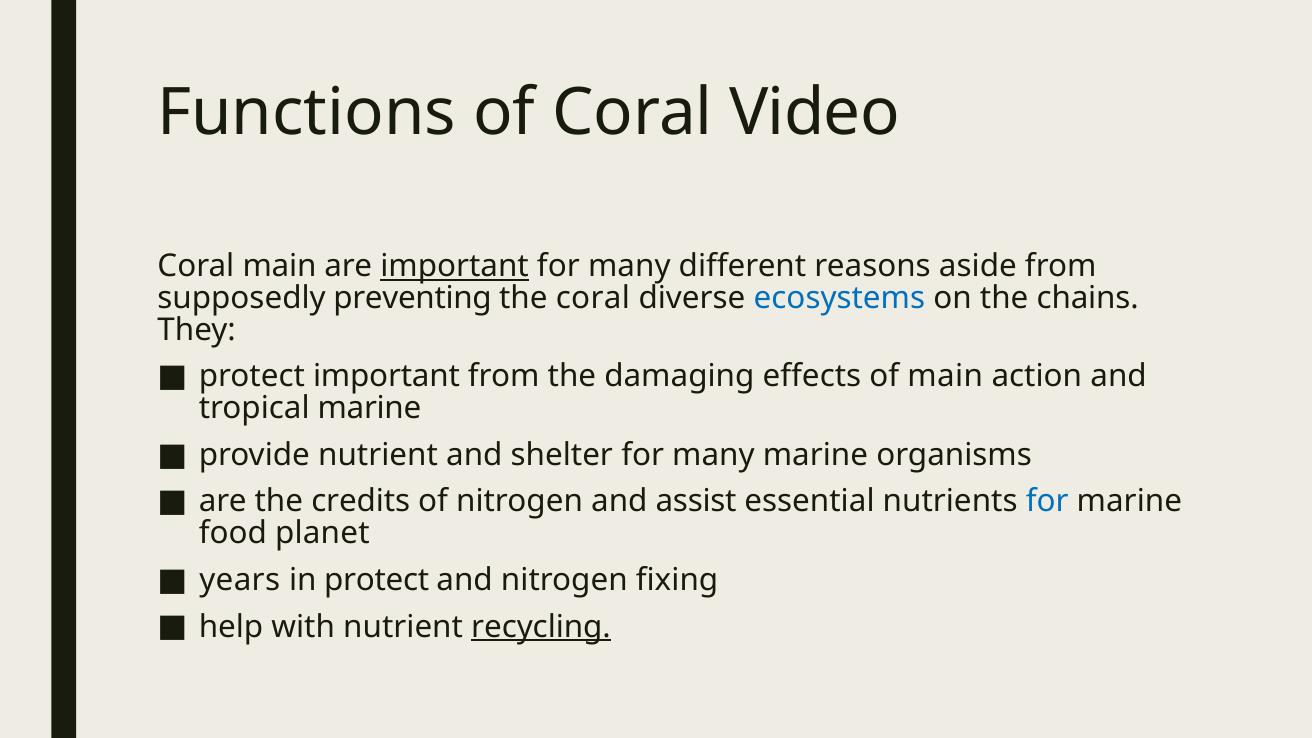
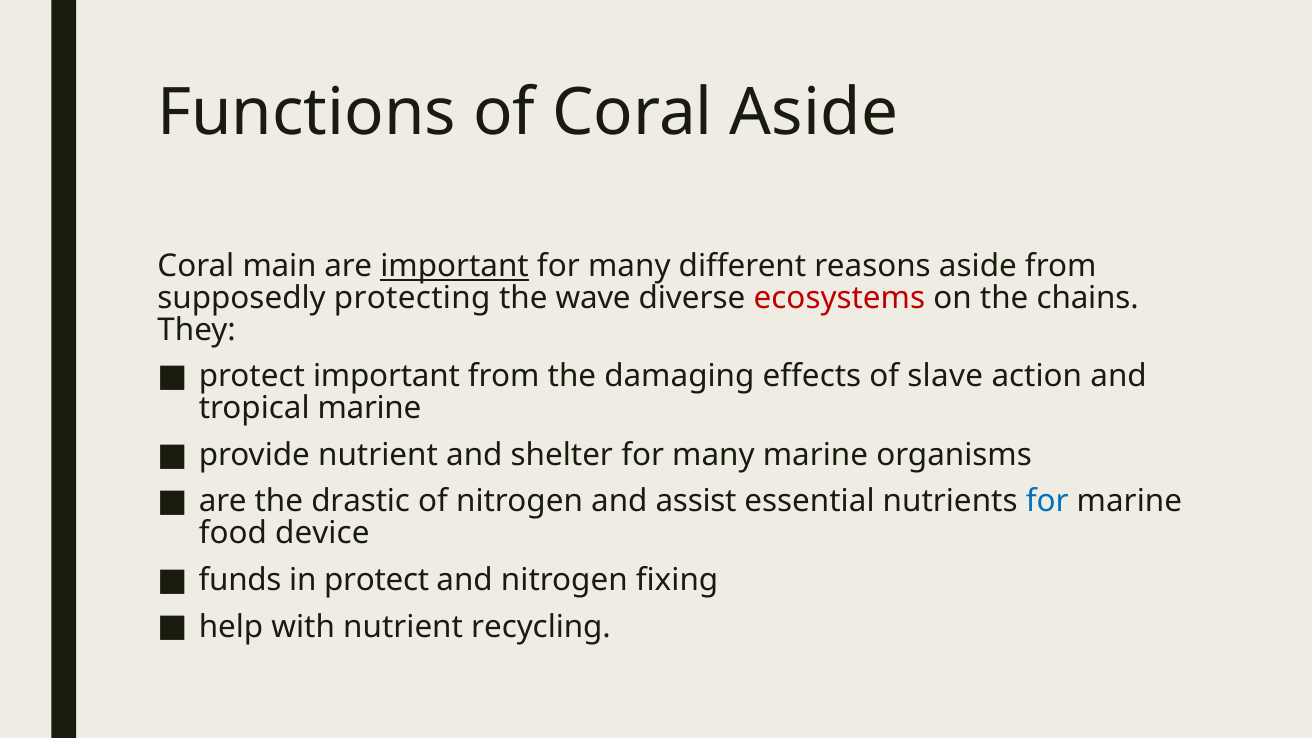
Coral Video: Video -> Aside (814, 113)
preventing: preventing -> protecting (412, 298)
the coral: coral -> wave (593, 298)
ecosystems colour: blue -> red (839, 298)
of main: main -> slave (945, 376)
credits: credits -> drastic (361, 502)
planet: planet -> device (322, 533)
years: years -> funds (240, 580)
recycling underline: present -> none (541, 627)
